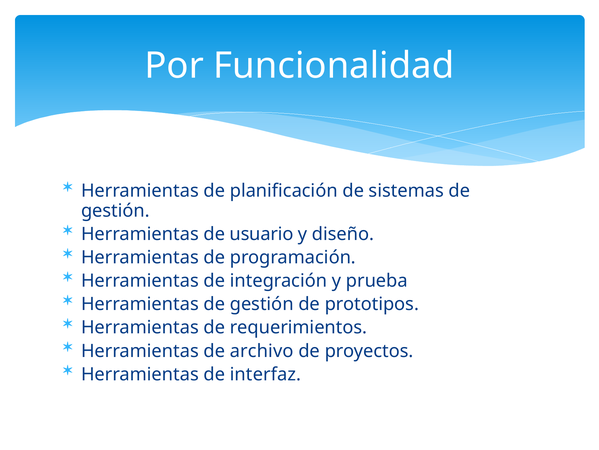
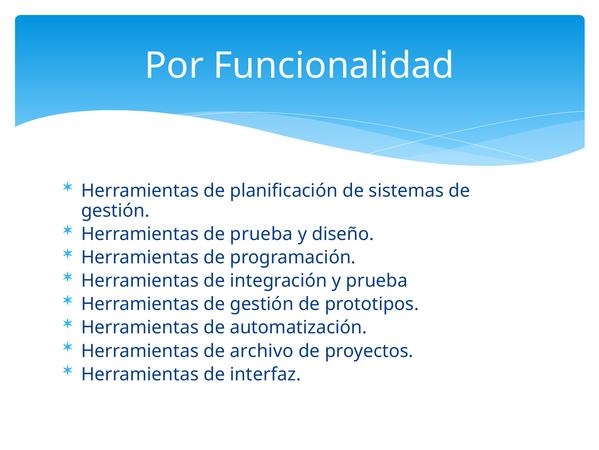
de usuario: usuario -> prueba (261, 234)
requerimientos: requerimientos -> automatización (298, 327)
